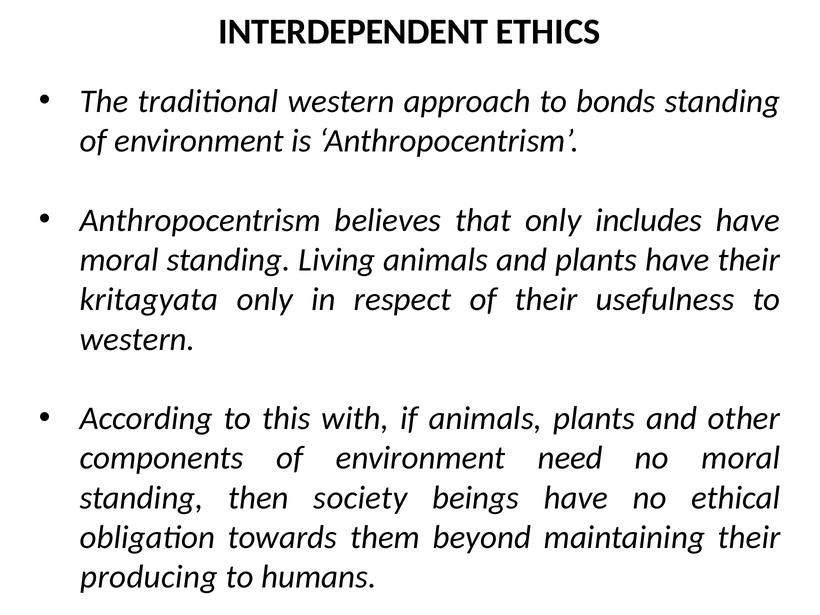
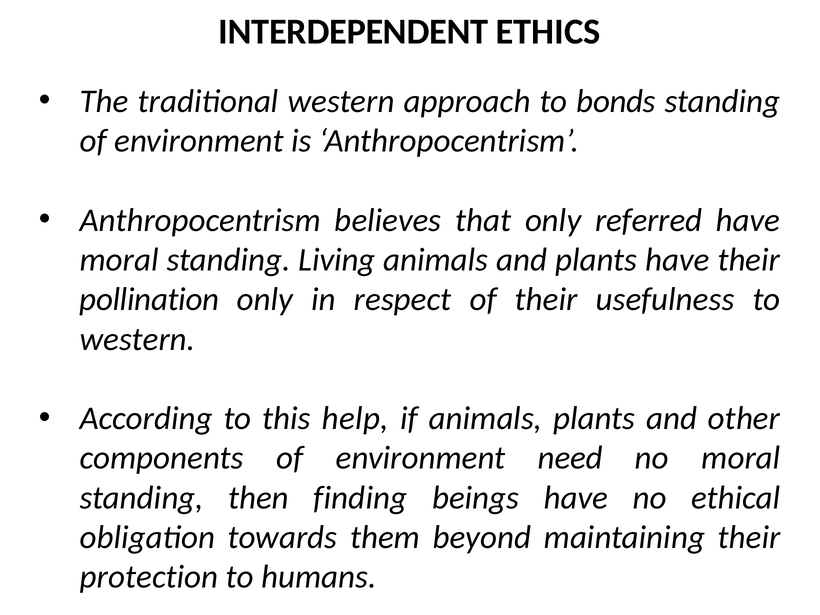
includes: includes -> referred (649, 220)
kritagyata: kritagyata -> pollination (149, 300)
with: with -> help (355, 418)
society: society -> finding (360, 498)
producing: producing -> protection (149, 577)
